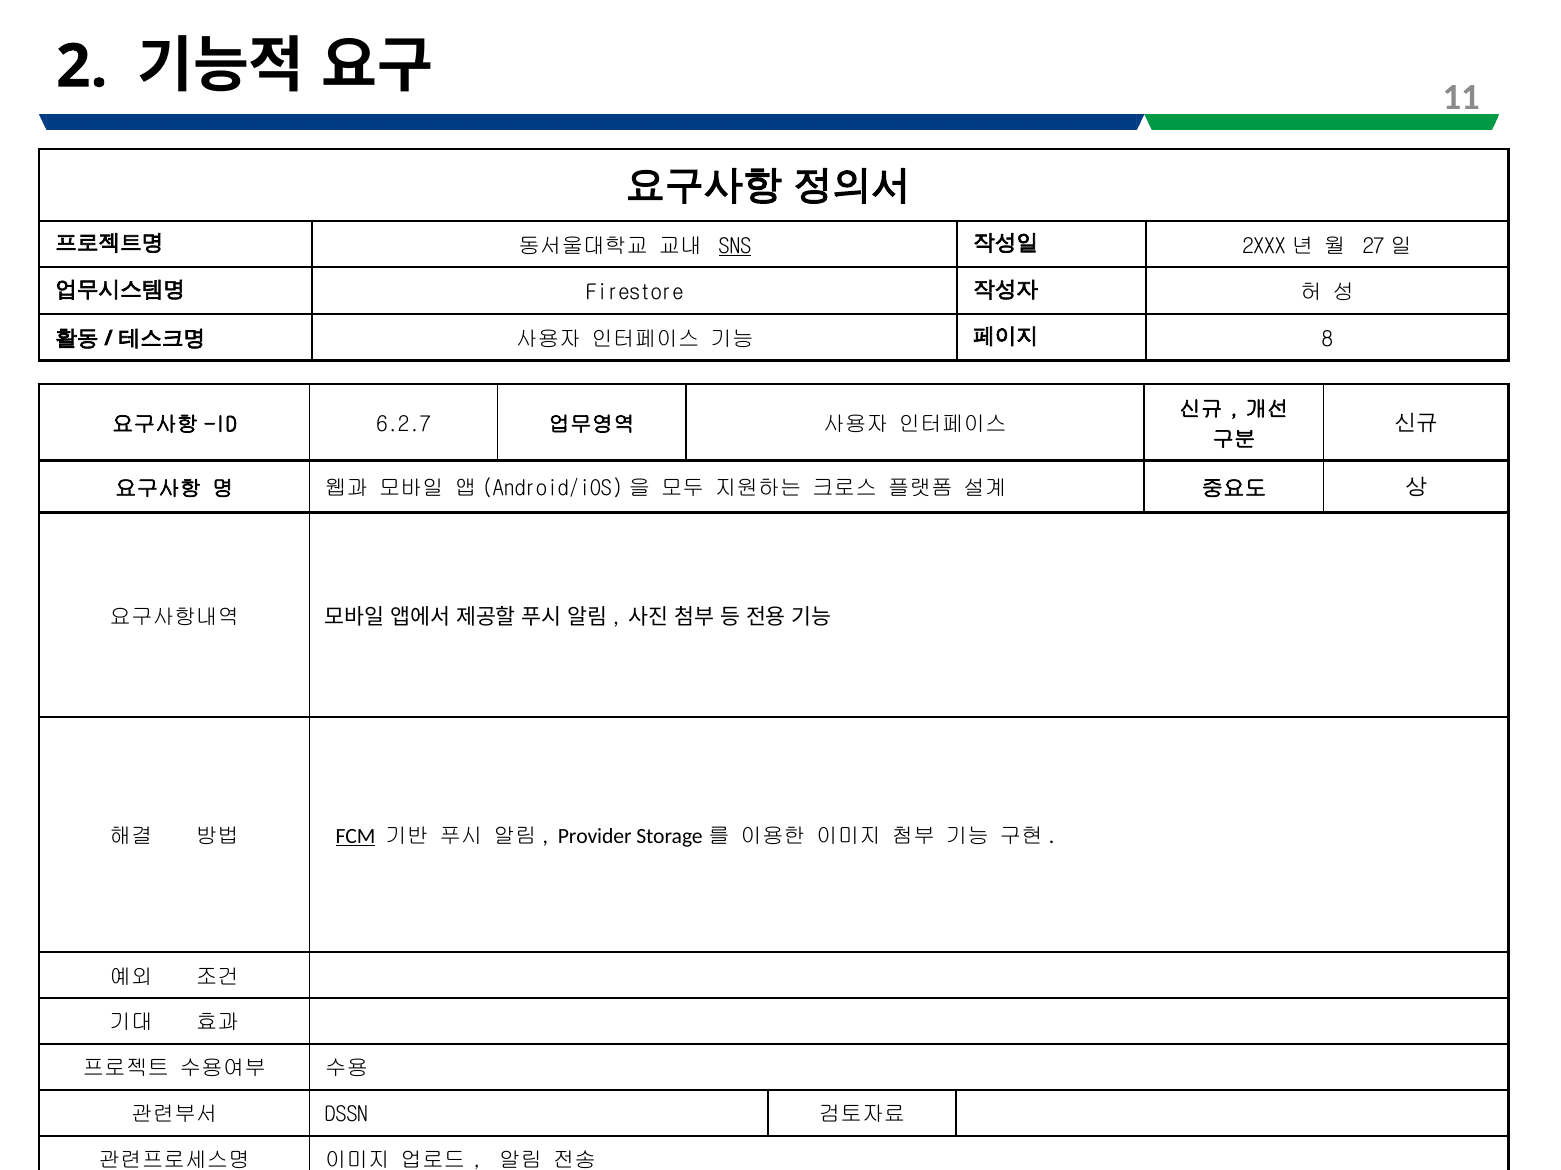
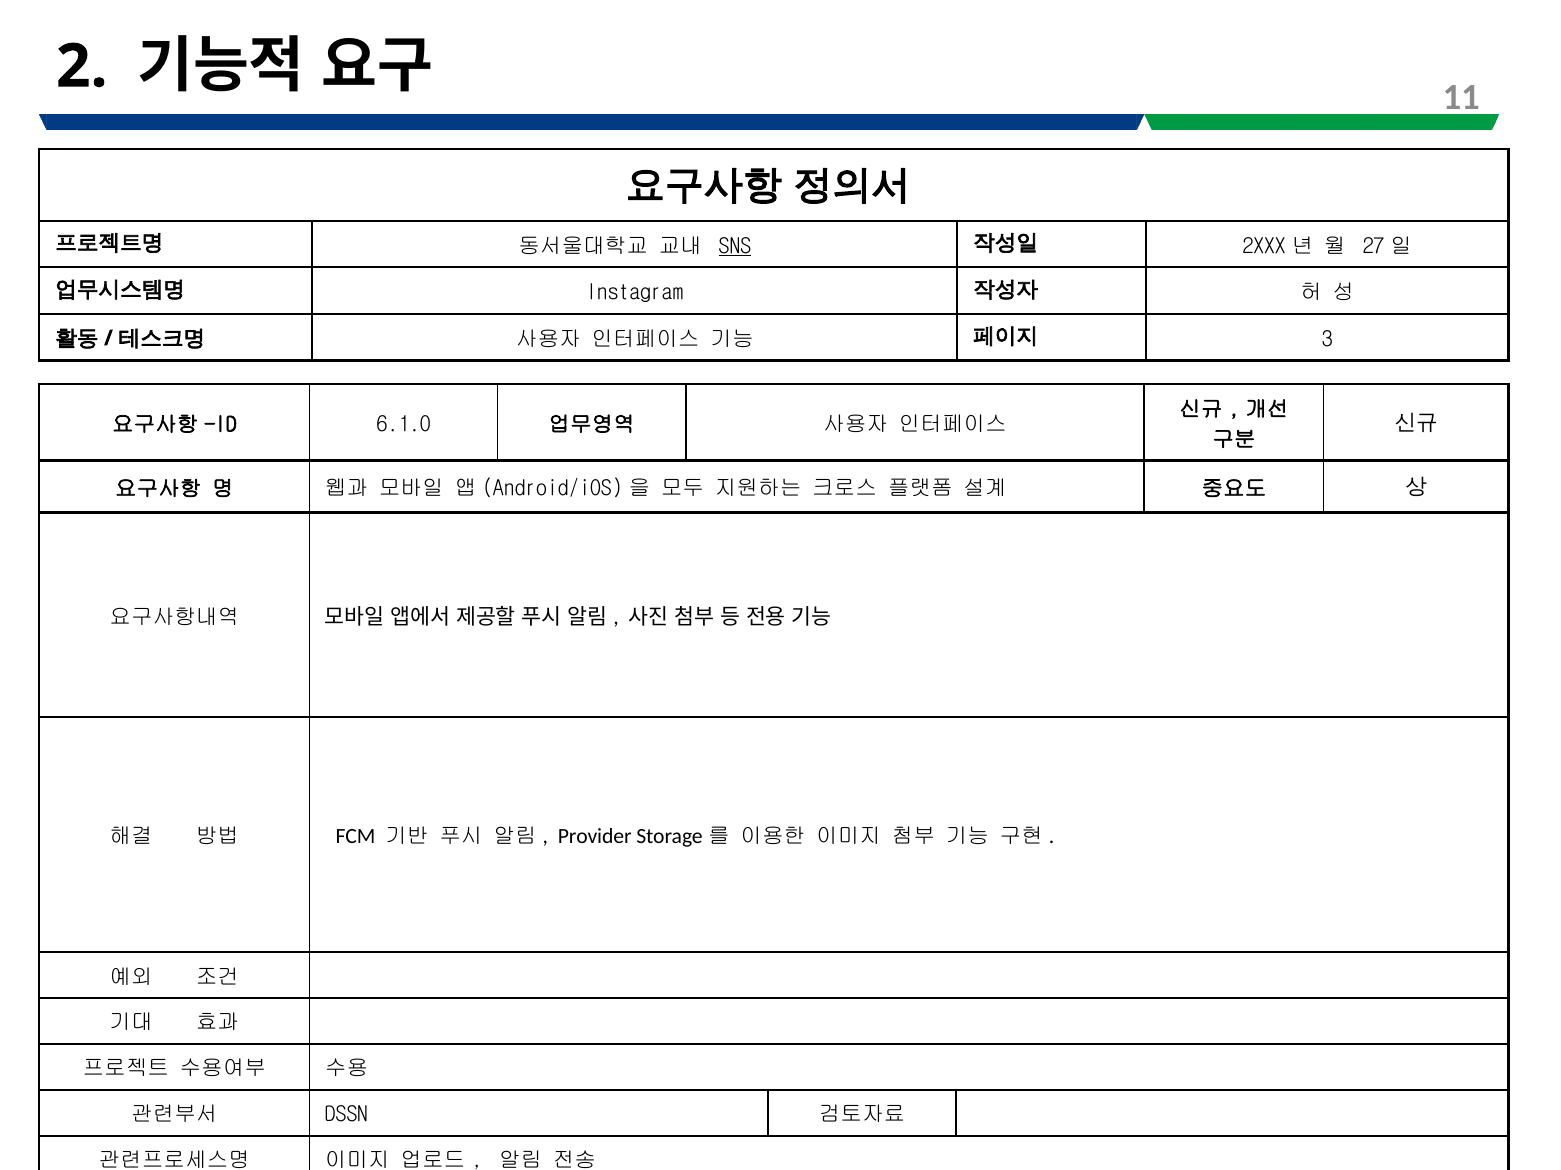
Firestore: Firestore -> Instagram (635, 293)
8: 8 -> 3 (1327, 340)
6.2.7: 6.2.7 -> 6.1.0 (404, 425)
FCM underline: present -> none (356, 837)
